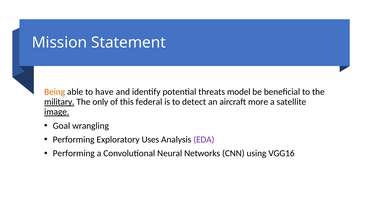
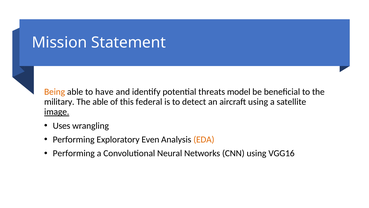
military underline: present -> none (59, 102)
The only: only -> able (100, 102)
aircraft more: more -> using (258, 102)
Goal: Goal -> Uses (62, 125)
Uses: Uses -> Even (150, 139)
EDA colour: purple -> orange (204, 139)
